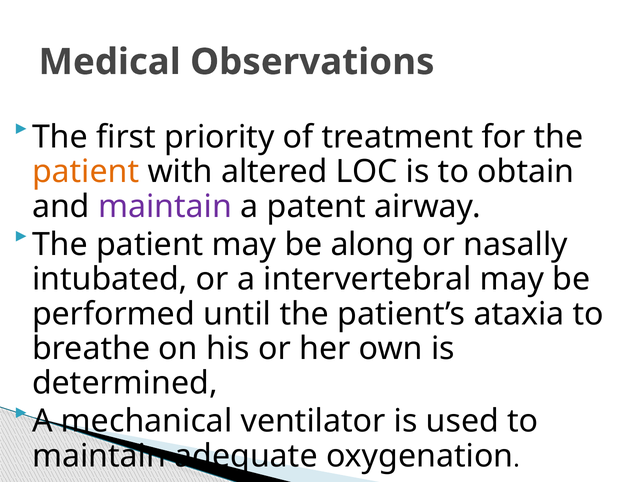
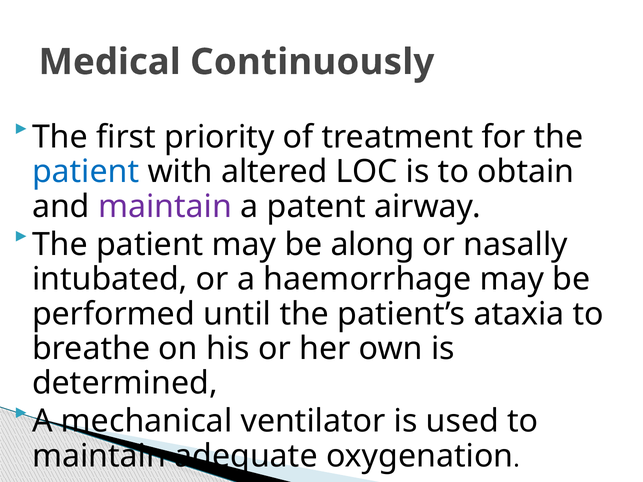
Observations: Observations -> Continuously (312, 62)
patient colour: orange -> blue (86, 172)
intervertebral: intervertebral -> haemorrhage (367, 279)
